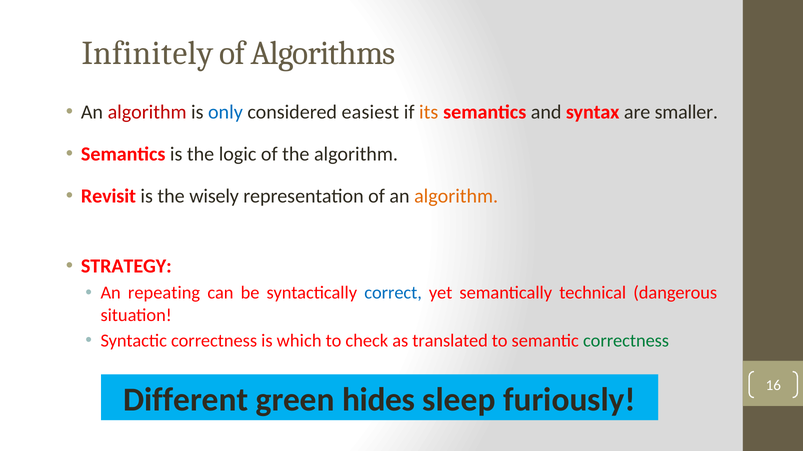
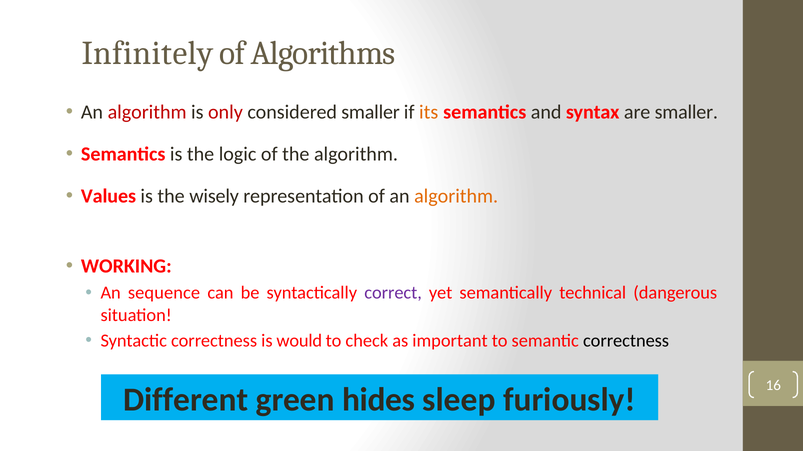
only colour: blue -> red (225, 112)
considered easiest: easiest -> smaller (371, 112)
Revisit: Revisit -> Values (108, 196)
STRATEGY: STRATEGY -> WORKING (126, 267)
repeating: repeating -> sequence (164, 293)
correct colour: blue -> purple (393, 293)
which: which -> would (299, 341)
translated: translated -> important (450, 341)
correctness colour: green -> black (626, 341)
